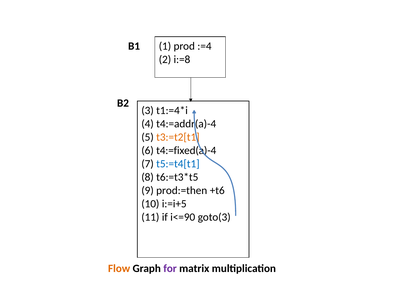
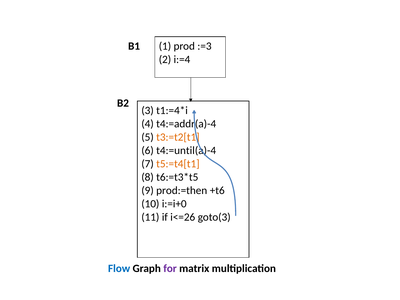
:=4: :=4 -> :=3 (204, 46)
i:=8: i:=8 -> i:=4 (182, 59)
t4:=fixed(a)-4: t4:=fixed(a)-4 -> t4:=until(a)-4 (186, 150)
t5:=t4[t1 colour: blue -> orange (178, 164)
i:=i+5: i:=i+5 -> i:=i+0 (174, 204)
i<=90: i<=90 -> i<=26 (183, 217)
Flow colour: orange -> blue (119, 269)
